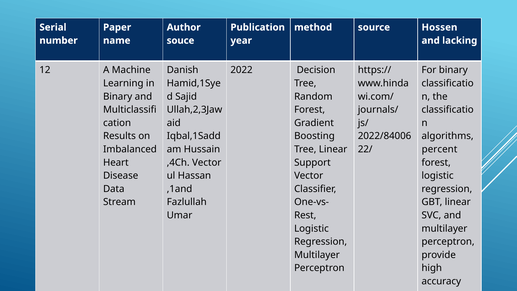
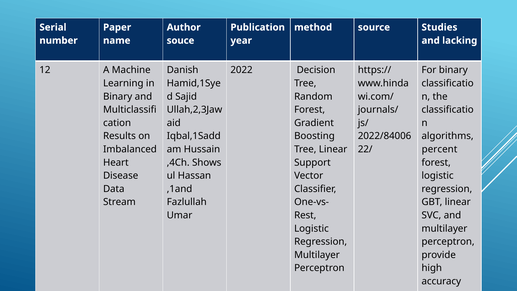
Hossen: Hossen -> Studies (439, 27)
,4Ch Vector: Vector -> Shows (207, 162)
